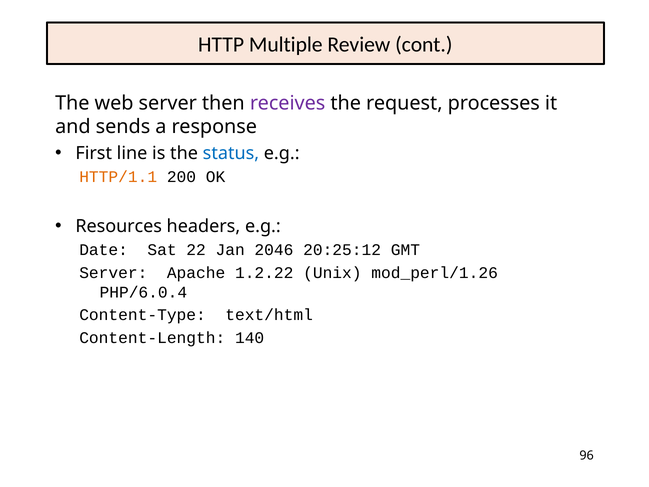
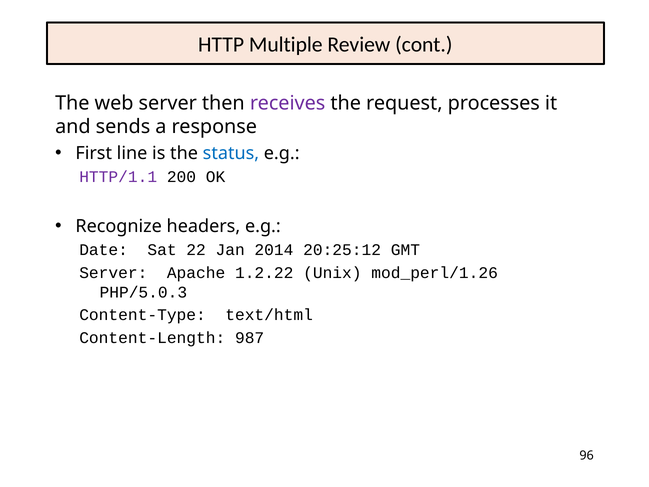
HTTP/1.1 colour: orange -> purple (118, 177)
Resources: Resources -> Recognize (119, 226)
2046: 2046 -> 2014 (274, 250)
PHP/6.0.4: PHP/6.0.4 -> PHP/5.0.3 (143, 292)
140: 140 -> 987 (250, 338)
